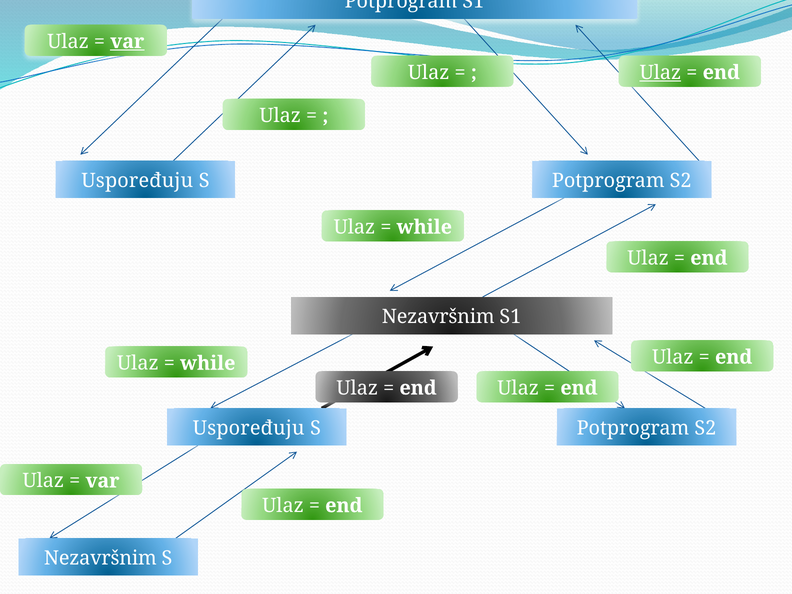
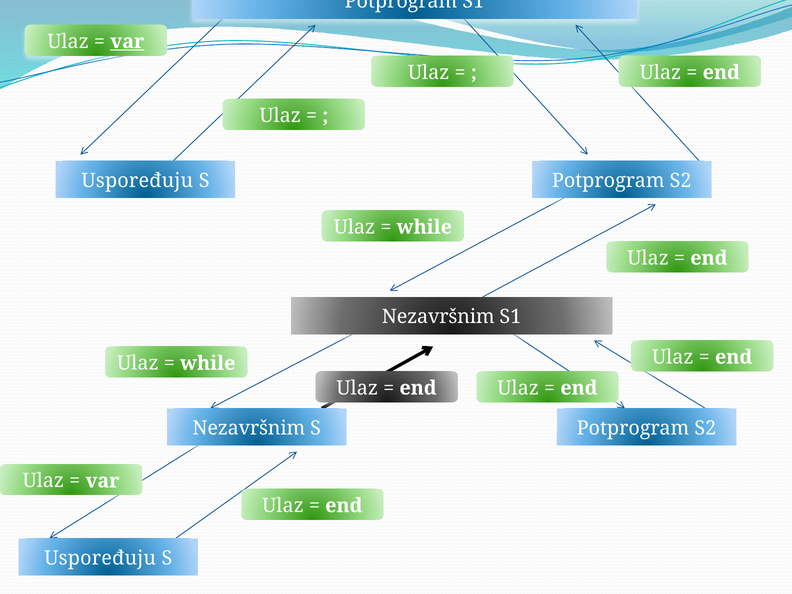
Ulaz underline: present -> none (660, 72)
Uspoređuju: Uspoređuju -> Nezavršnim (249, 428)
Nezavršnim: Nezavršnim -> Uspoređuju (100, 558)
